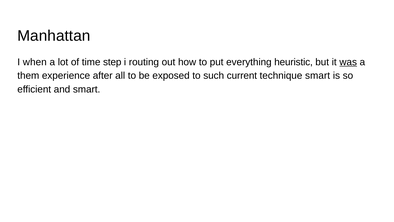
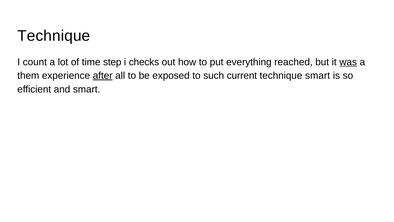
Manhattan: Manhattan -> Technique (54, 36)
when: when -> count (35, 62)
routing: routing -> checks (144, 62)
heuristic: heuristic -> reached (293, 62)
after underline: none -> present (103, 76)
